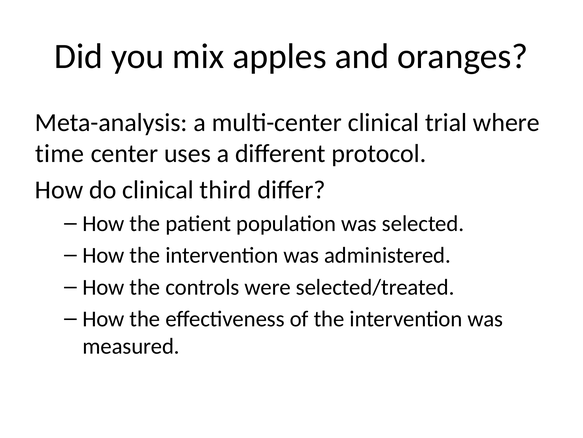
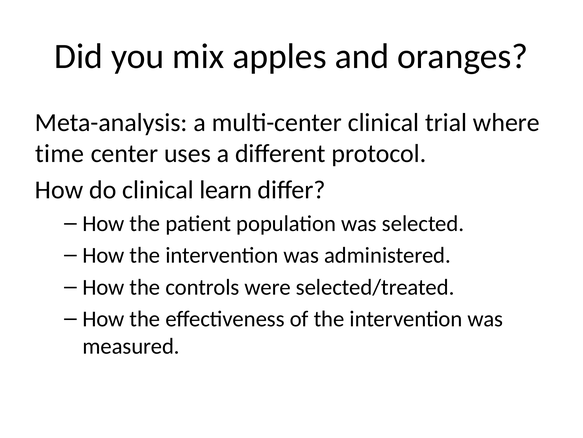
third: third -> learn (226, 190)
